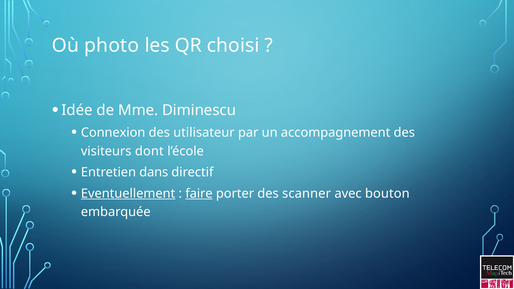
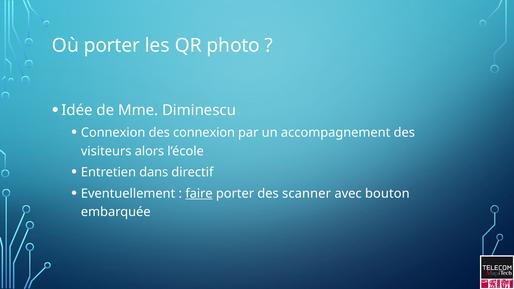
Où photo: photo -> porter (112, 46)
choisi: choisi -> photo (233, 46)
des utilisateur: utilisateur -> connexion (204, 133)
dont: dont -> alors (149, 151)
Eventuellement underline: present -> none (128, 194)
